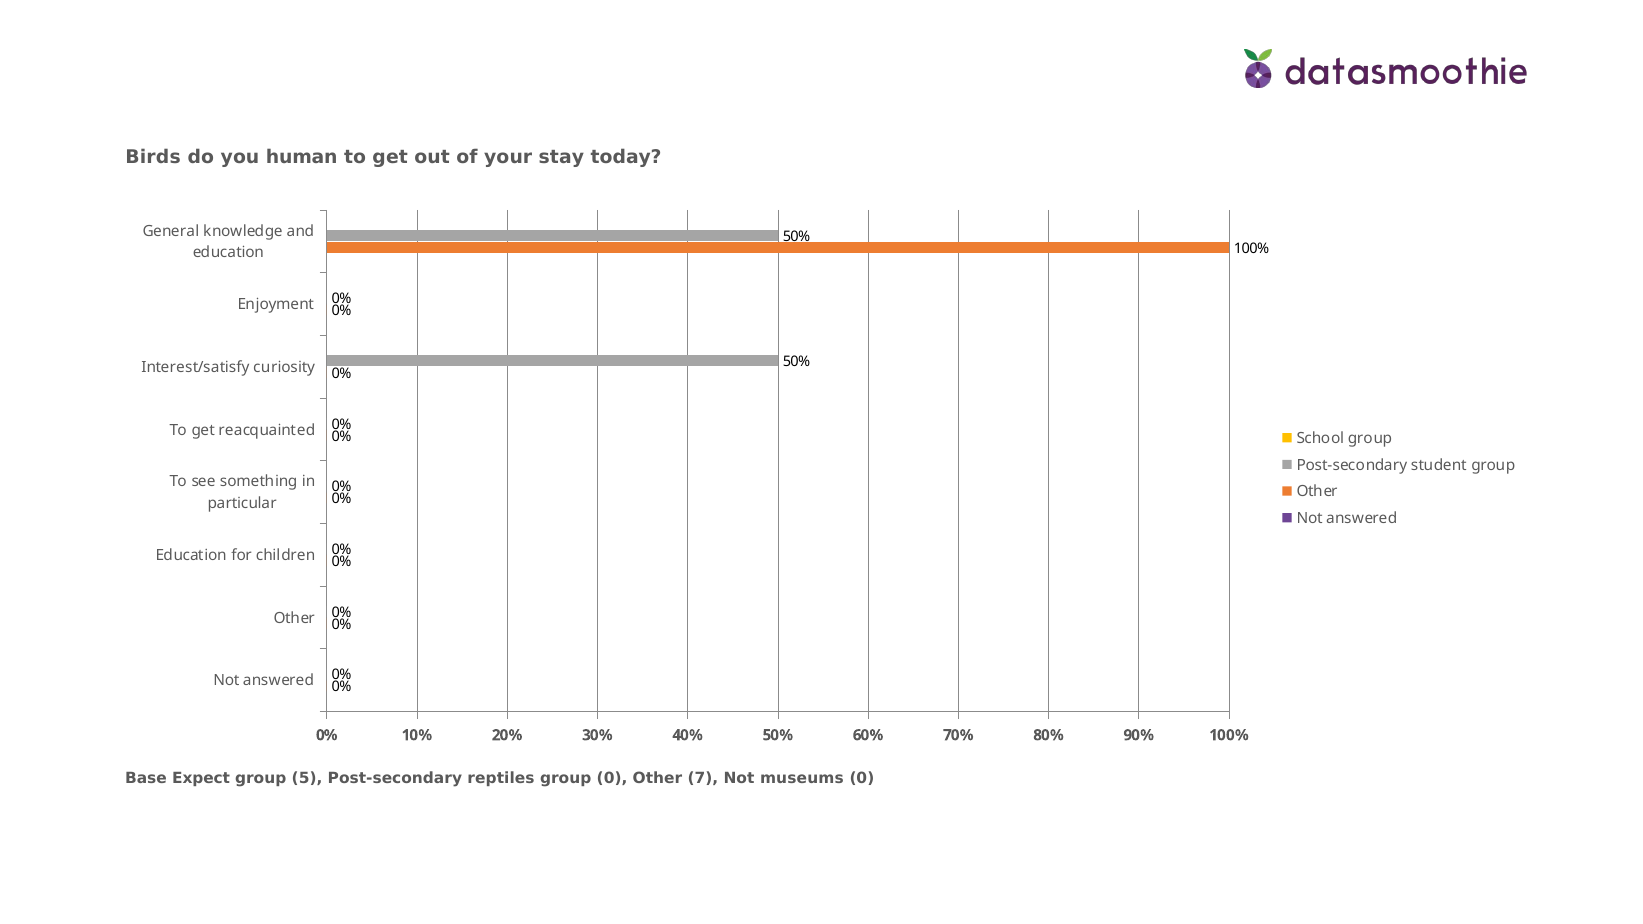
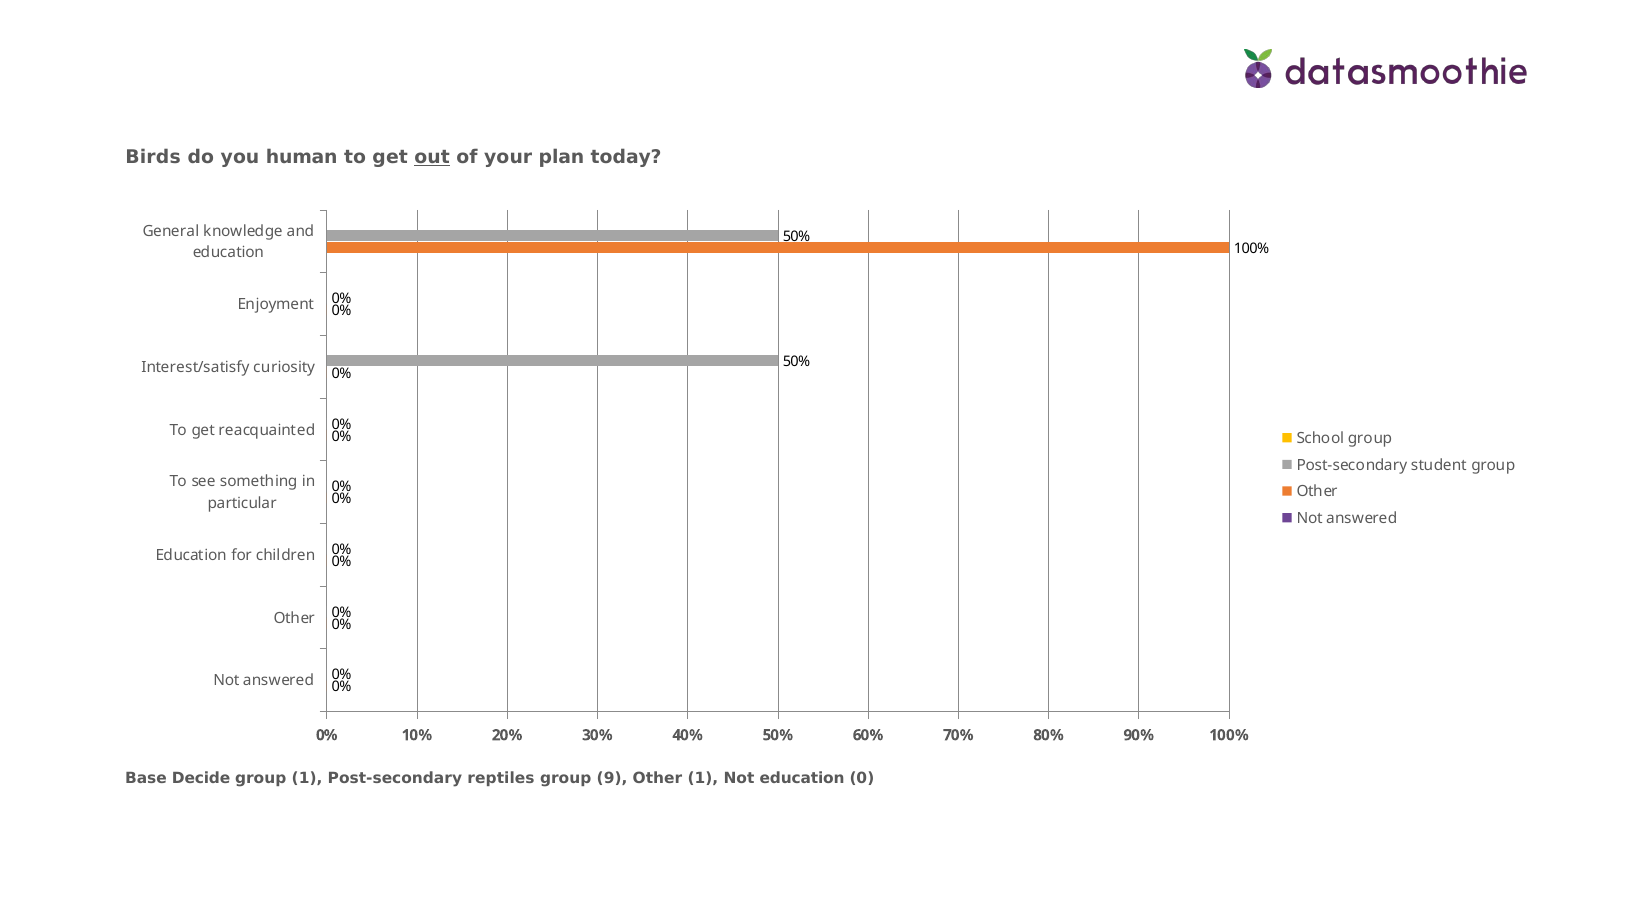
out underline: none -> present (432, 157)
stay: stay -> plan (561, 157)
Expect: Expect -> Decide (201, 778)
group 5: 5 -> 1 (307, 778)
group 0: 0 -> 9 (612, 778)
Other 7: 7 -> 1 (703, 778)
Not museums: museums -> education (802, 778)
